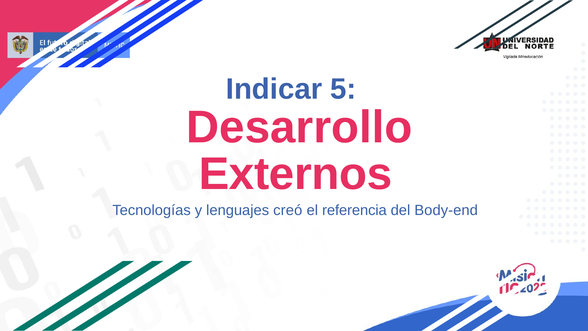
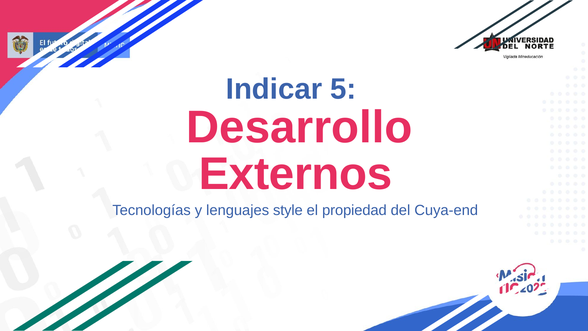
creó: creó -> style (288, 210)
referencia: referencia -> propiedad (354, 210)
Body-end: Body-end -> Cuya-end (446, 210)
